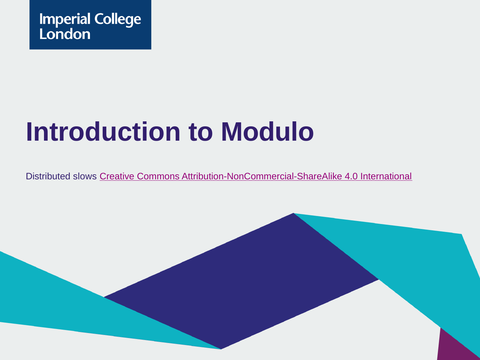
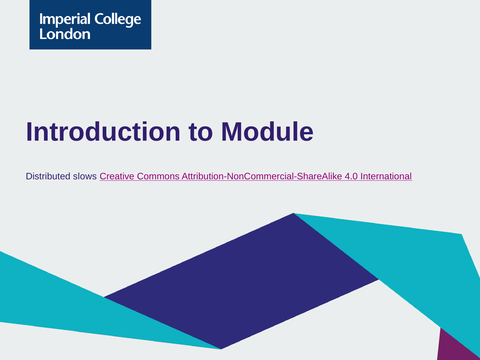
Modulo: Modulo -> Module (268, 132)
